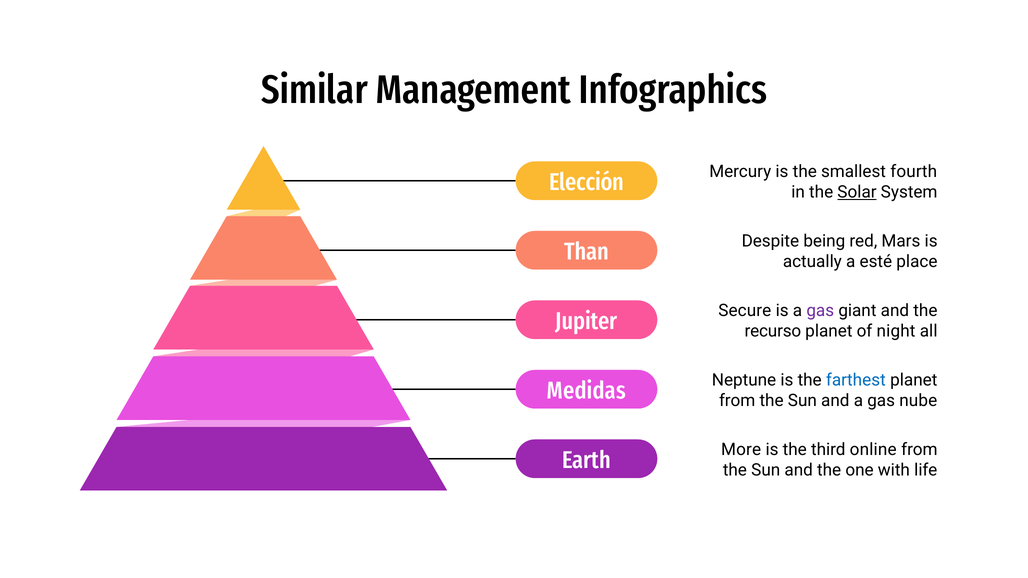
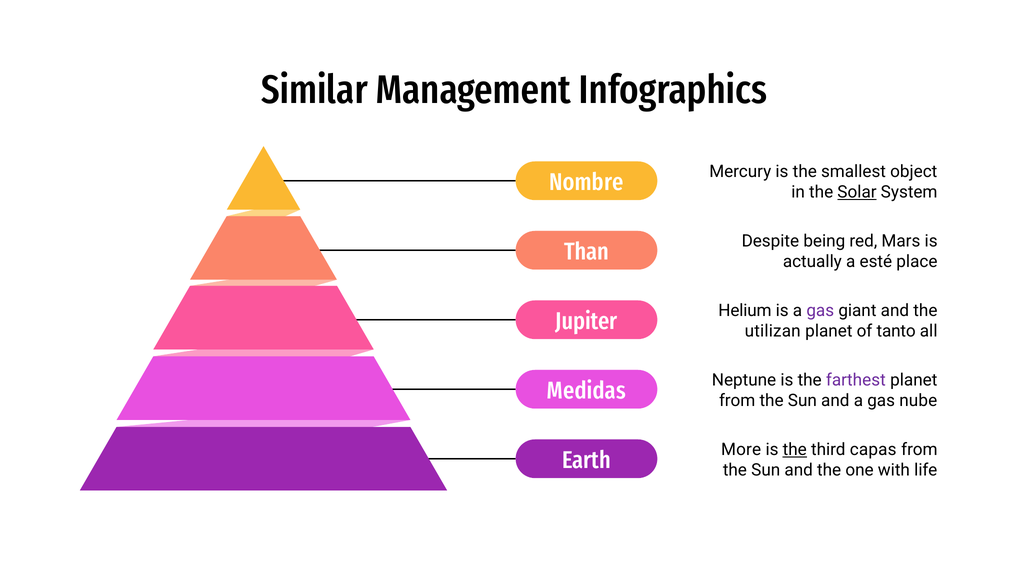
Elección: Elección -> Nombre (586, 182)
fourth: fourth -> object (914, 172)
Secure: Secure -> Helium (745, 311)
recurso: recurso -> utilizan (773, 331)
night: night -> tanto (896, 331)
farthest colour: blue -> purple (856, 380)
the underline: none -> present (795, 450)
online: online -> capas (873, 450)
